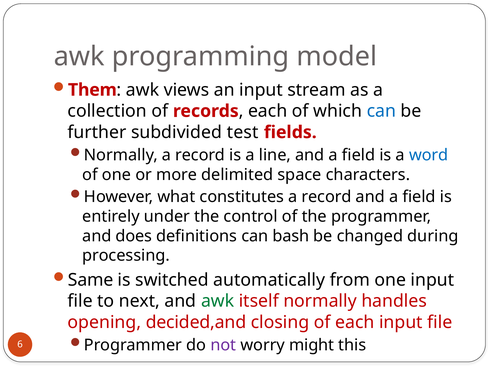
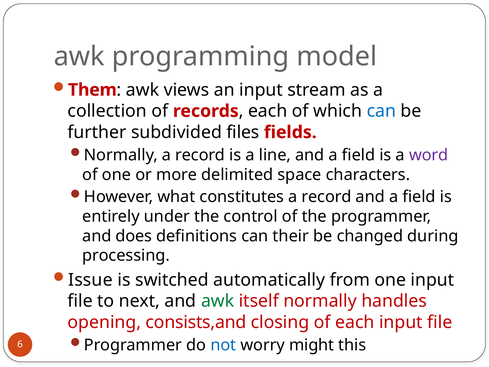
test: test -> files (243, 132)
word colour: blue -> purple (429, 155)
bash: bash -> their (291, 236)
Same: Same -> Issue (90, 280)
decided,and: decided,and -> consists,and (196, 322)
not colour: purple -> blue (223, 345)
